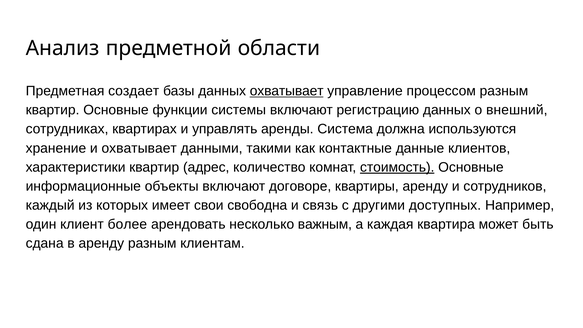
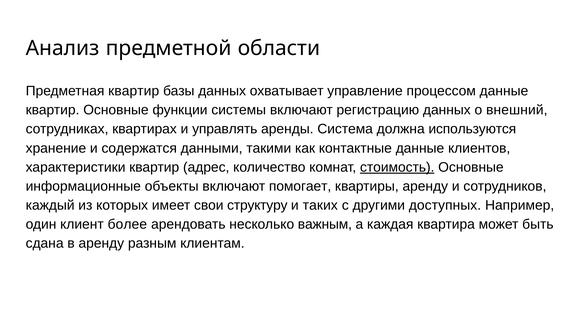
Предметная создает: создает -> квартир (134, 91)
охватывает underline: present -> none (287, 91)
процессом разным: разным -> данные (504, 91)
и охватывает: охватывает -> содержатся (139, 148)
договоре: договоре -> помогает (300, 186)
свободна: свободна -> структуру (257, 205)
связь: связь -> таких (320, 205)
